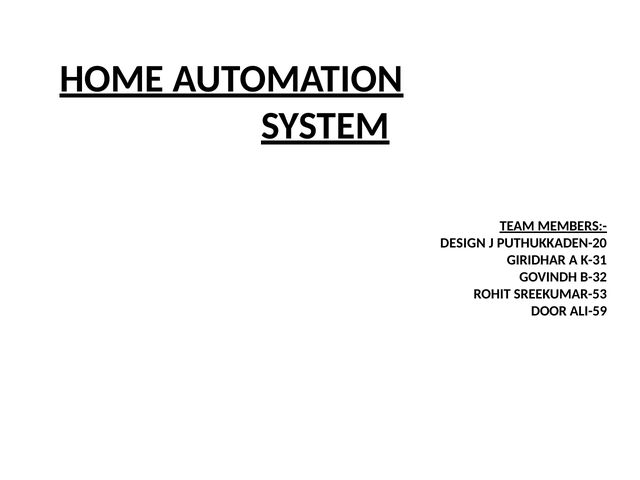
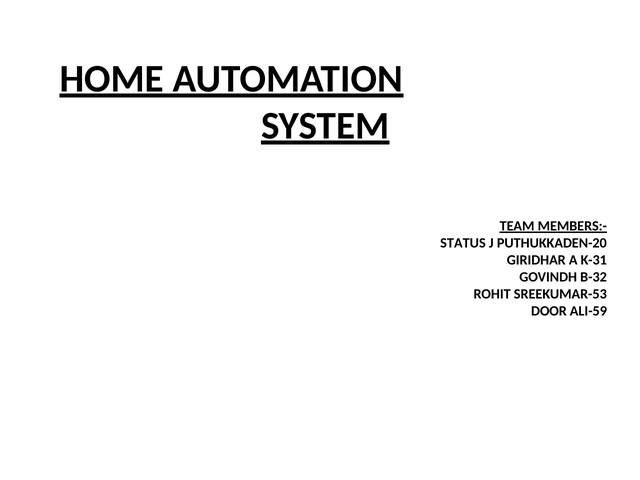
DESIGN: DESIGN -> STATUS (463, 243)
